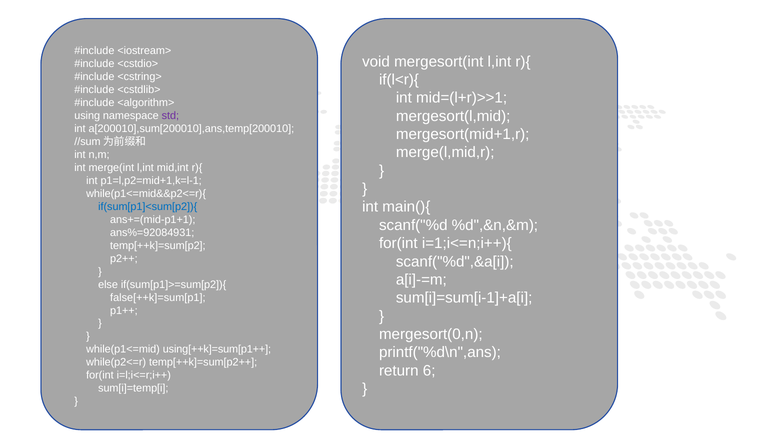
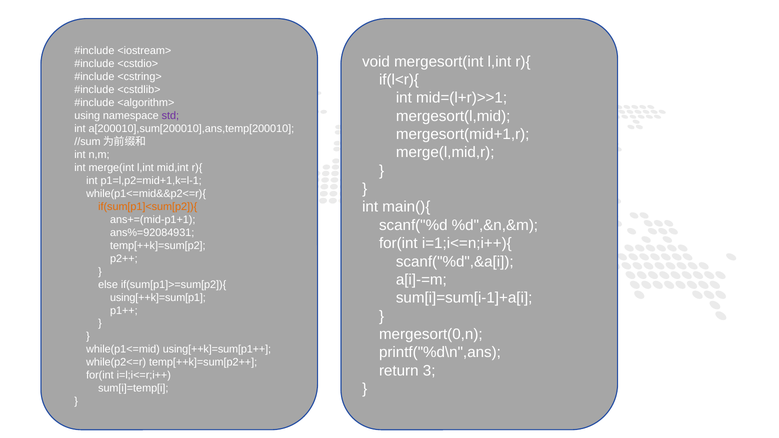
if(sum[p1]<sum[p2]){ colour: blue -> orange (148, 207)
false[++k]=sum[p1: false[++k]=sum[p1 -> using[++k]=sum[p1 (158, 298)
6: 6 -> 3 (429, 371)
